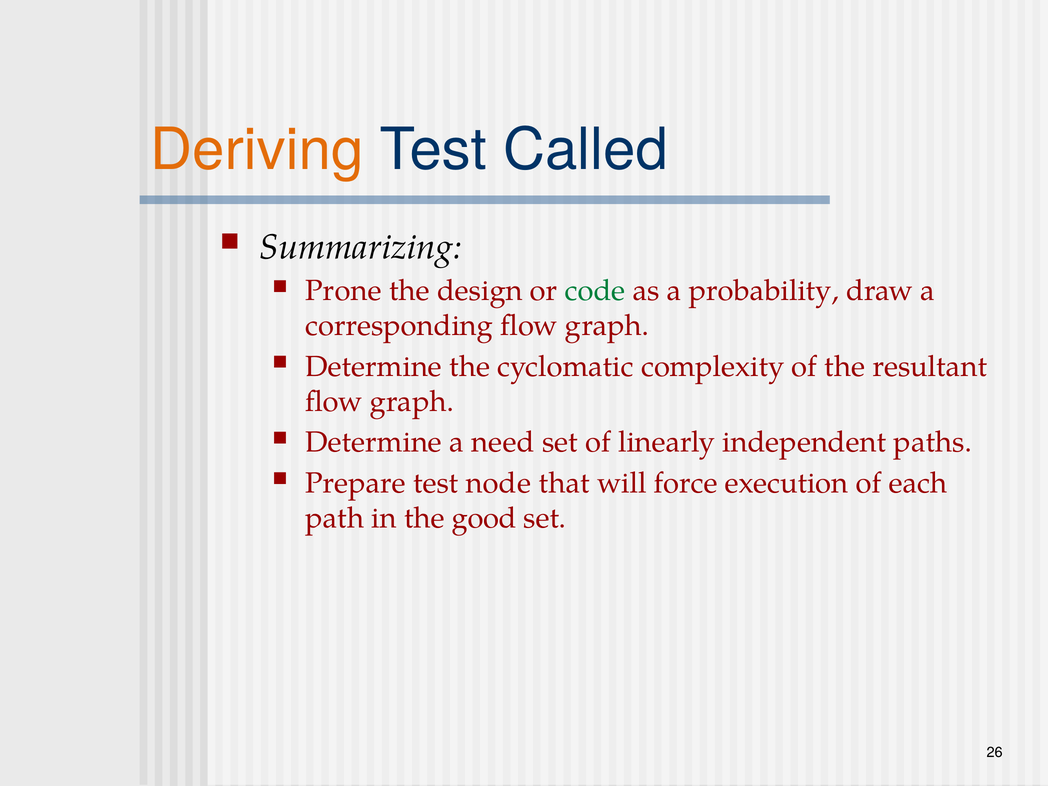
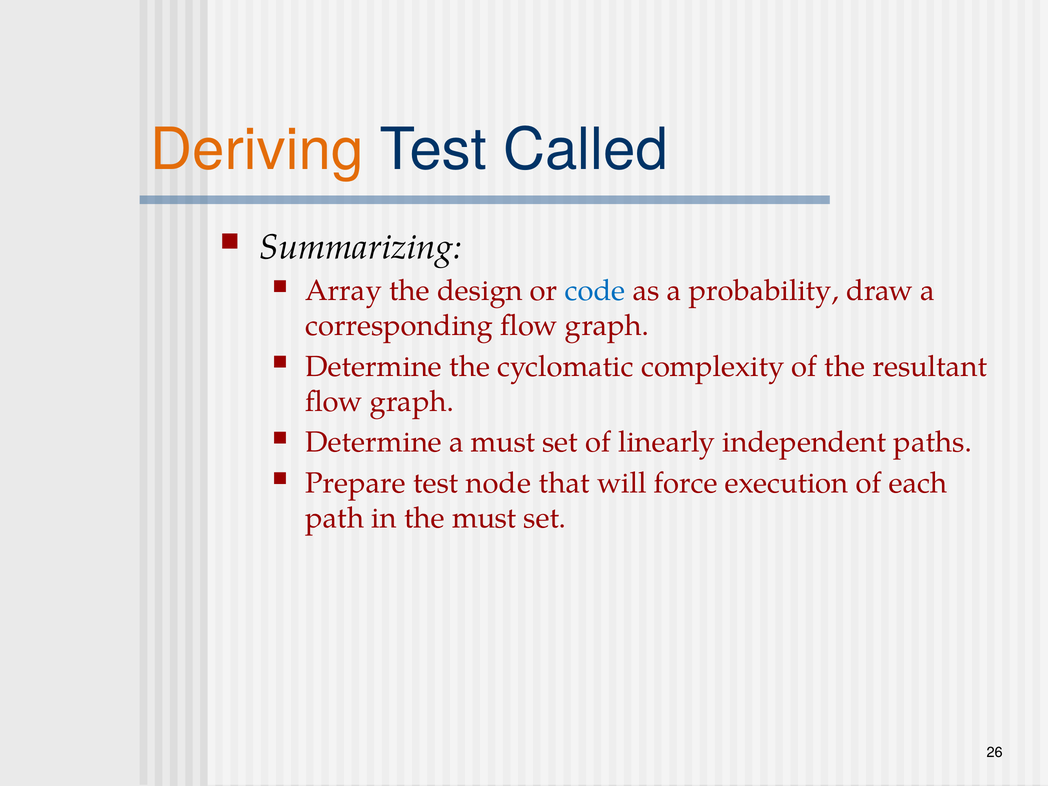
Prone: Prone -> Array (343, 291)
code colour: green -> blue (595, 291)
a need: need -> must (503, 442)
the good: good -> must (484, 518)
